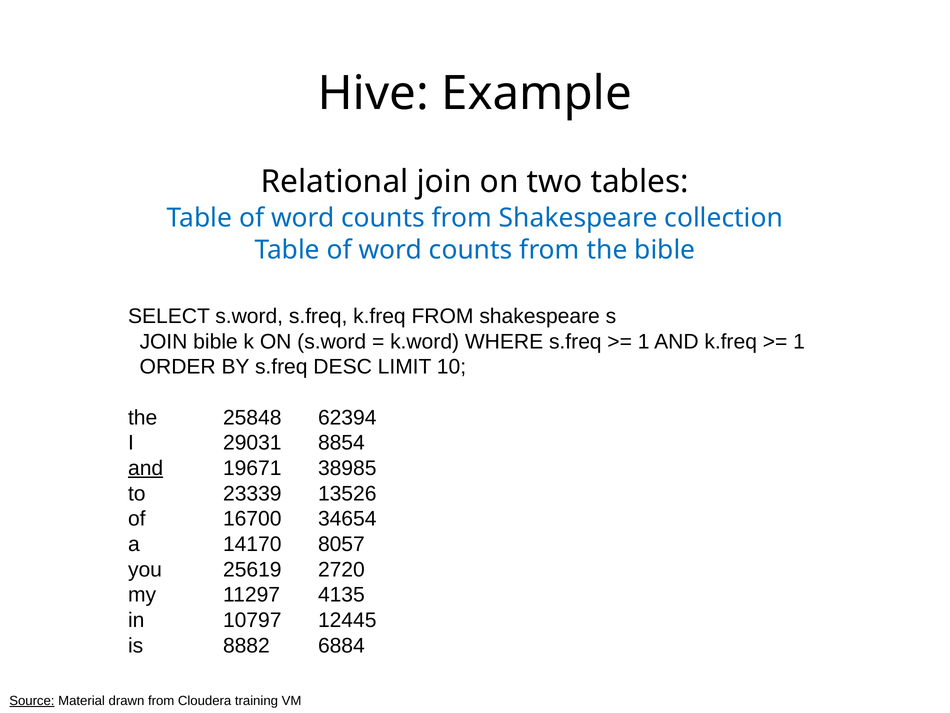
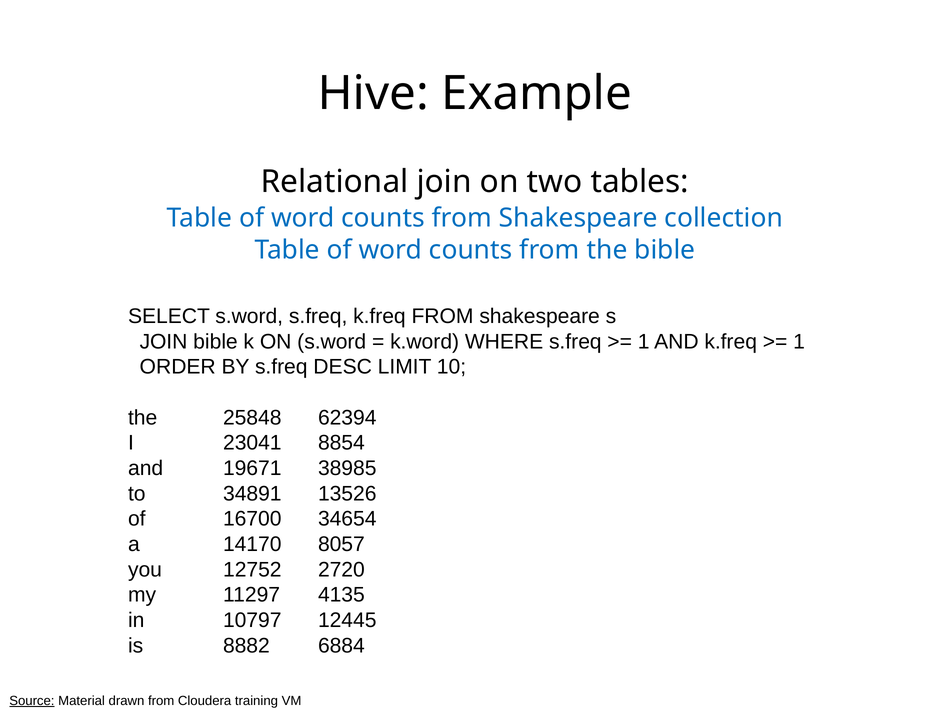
29031: 29031 -> 23041 (252, 443)
and underline: present -> none (146, 468)
23339: 23339 -> 34891 (252, 493)
25619: 25619 -> 12752 (252, 569)
